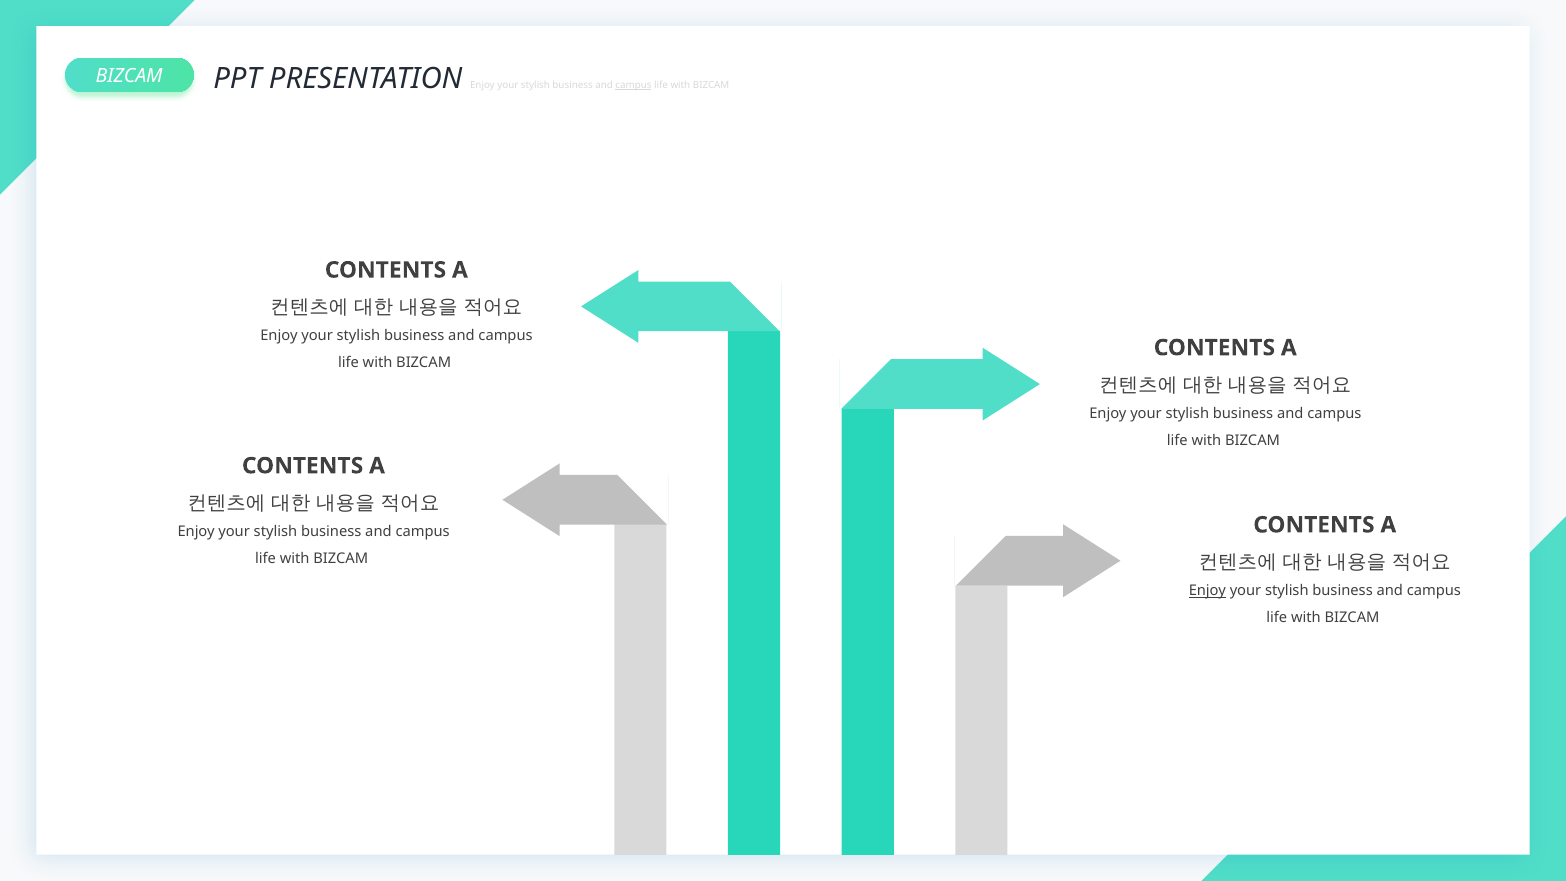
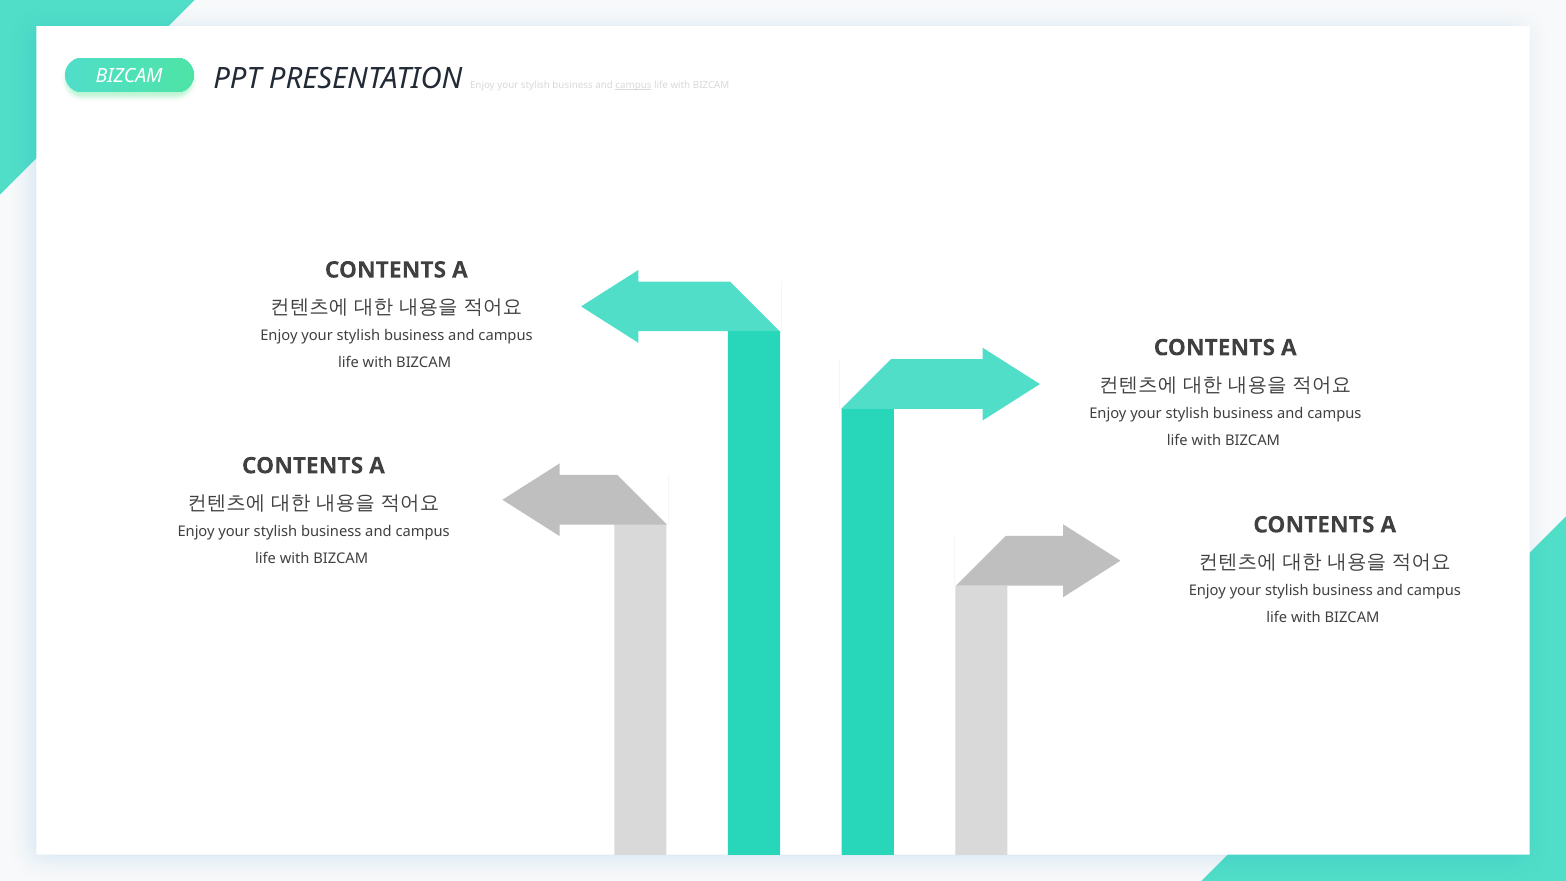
Enjoy underline: present -> none (1207, 591)
